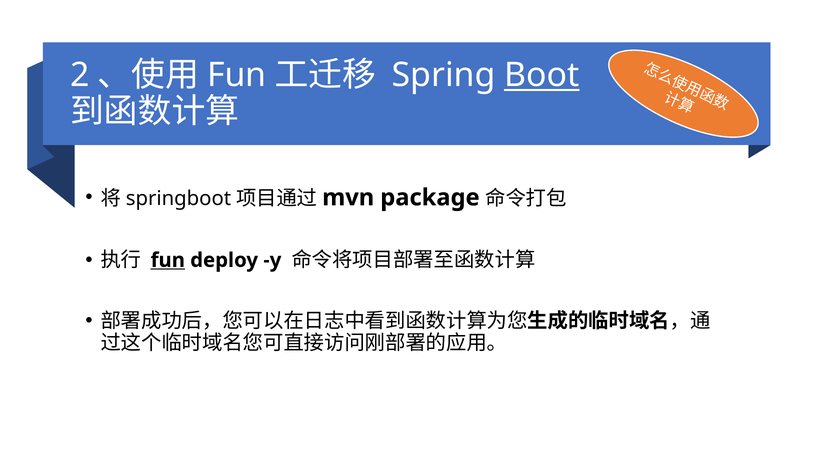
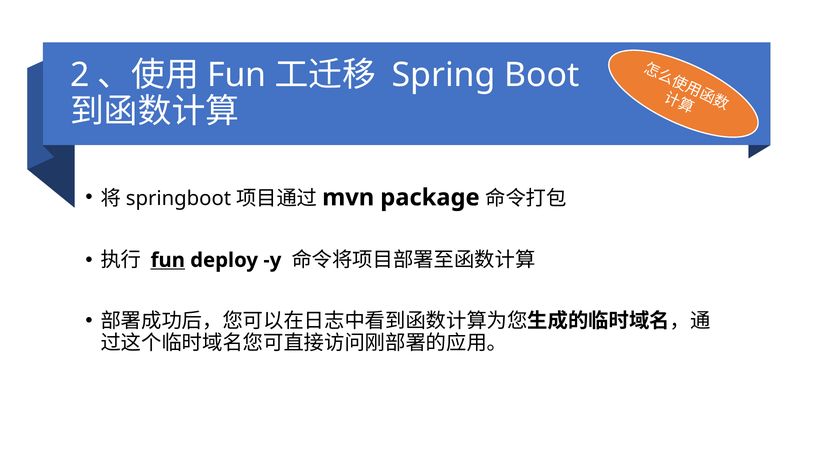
Boot underline: present -> none (542, 75)
